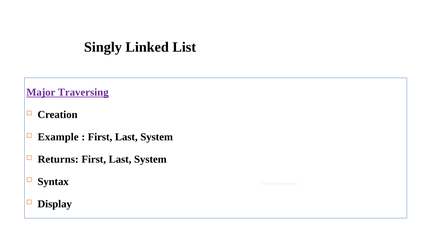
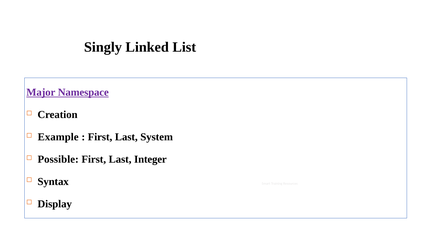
Traversing: Traversing -> Namespace (83, 92)
Returns: Returns -> Possible (58, 159)
System: System -> Integer (150, 159)
